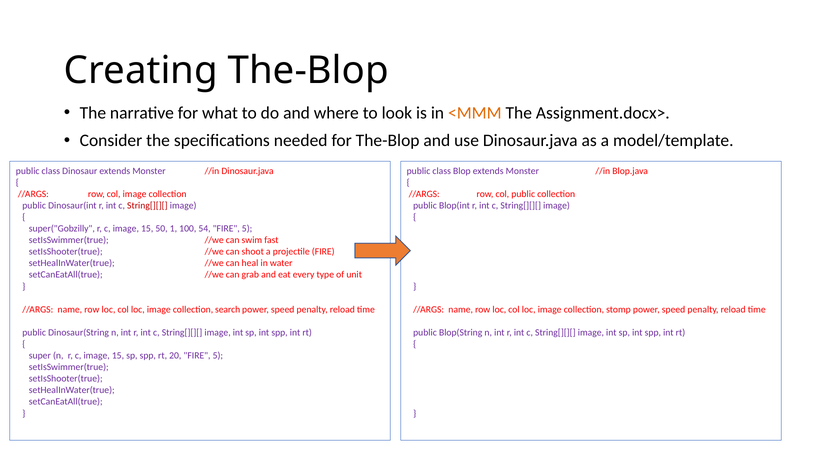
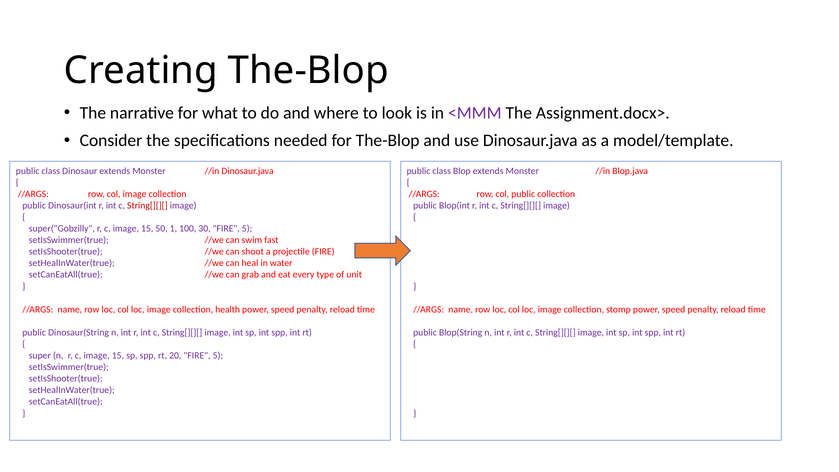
<MMM colour: orange -> purple (475, 113)
54: 54 -> 30 (205, 229)
search: search -> health (228, 309)
